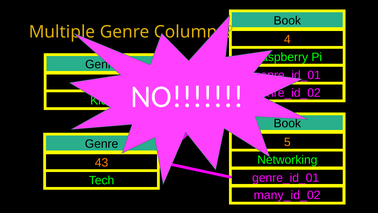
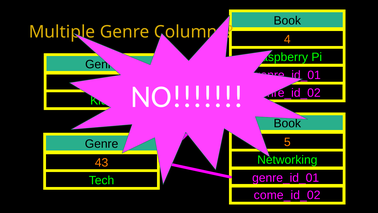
many_id_02: many_id_02 -> come_id_02 (287, 195)
